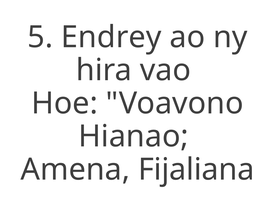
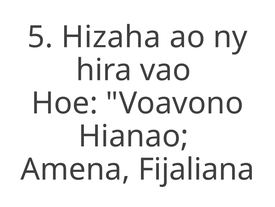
Endrey: Endrey -> Hizaha (111, 37)
